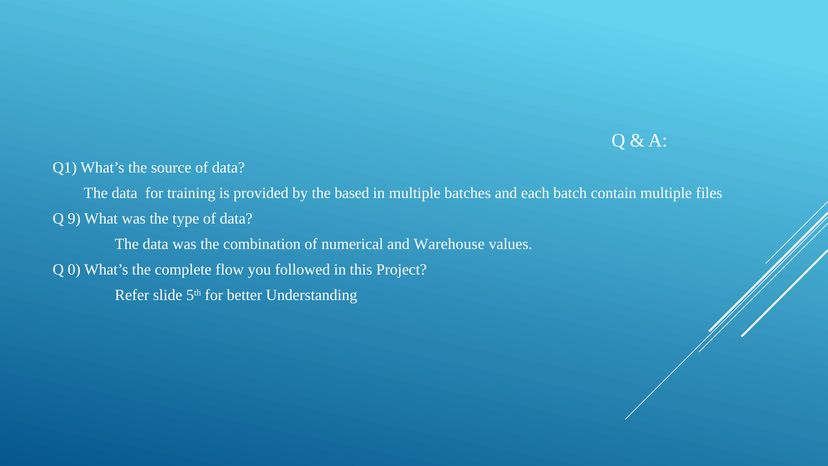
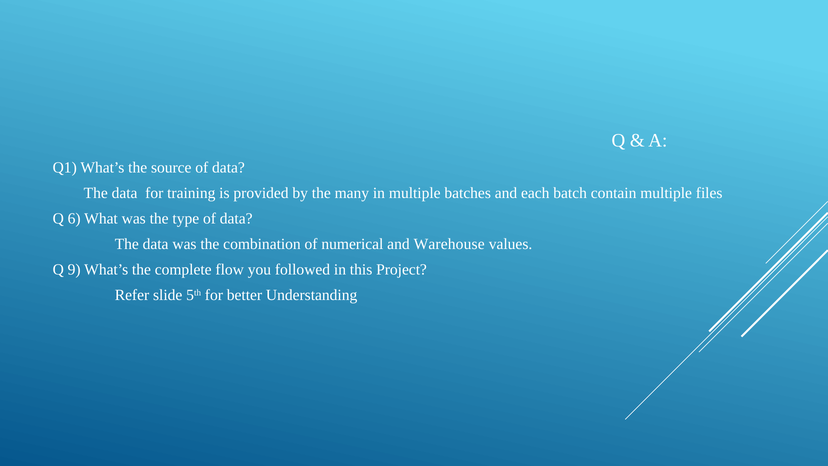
based: based -> many (352, 193)
9: 9 -> 6 (74, 219)
0: 0 -> 9 (74, 270)
